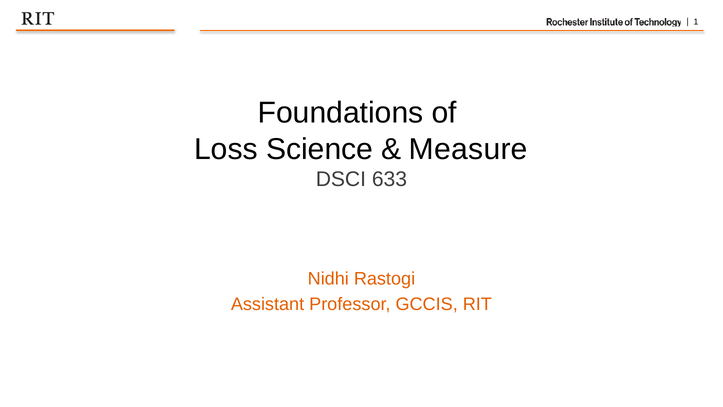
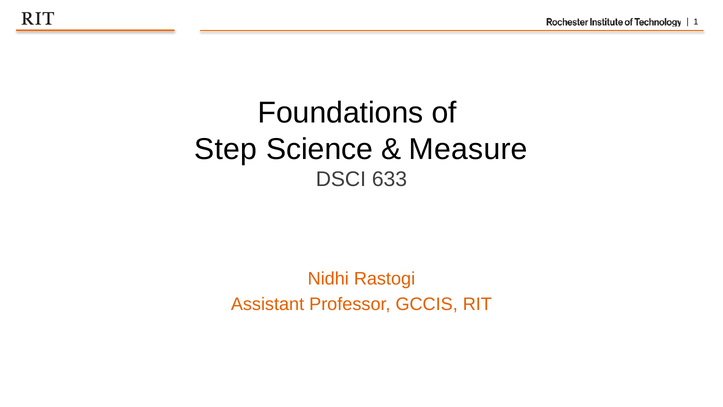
Loss: Loss -> Step (226, 149)
